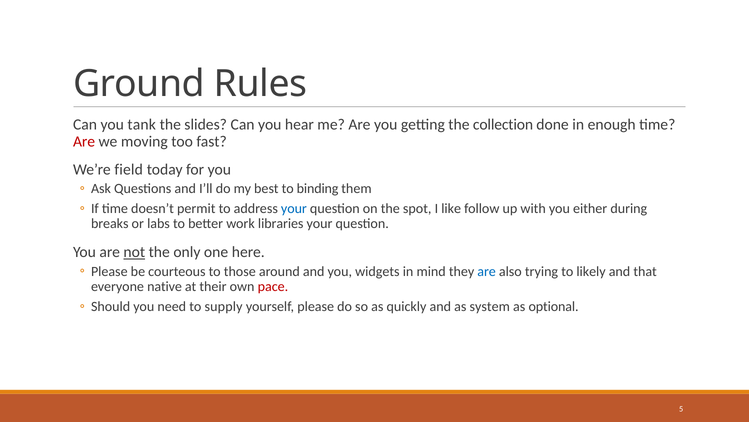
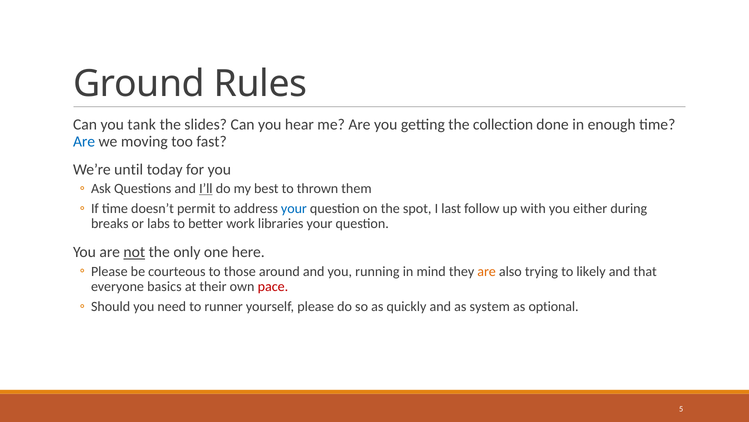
Are colour: red -> blue (84, 141)
field: field -> until (129, 169)
I’ll underline: none -> present (206, 188)
binding: binding -> thrown (318, 188)
like: like -> last (451, 208)
widgets: widgets -> running (377, 271)
are colour: blue -> orange (487, 271)
native: native -> basics (164, 286)
supply: supply -> runner (224, 306)
